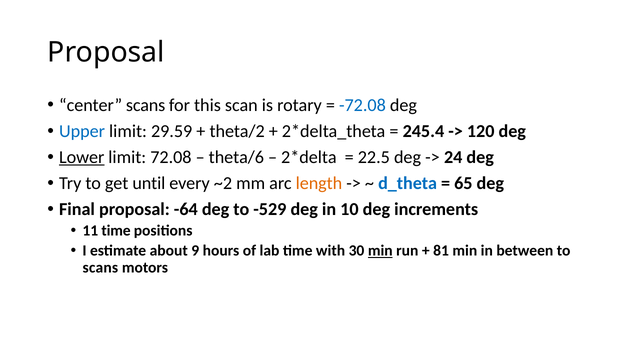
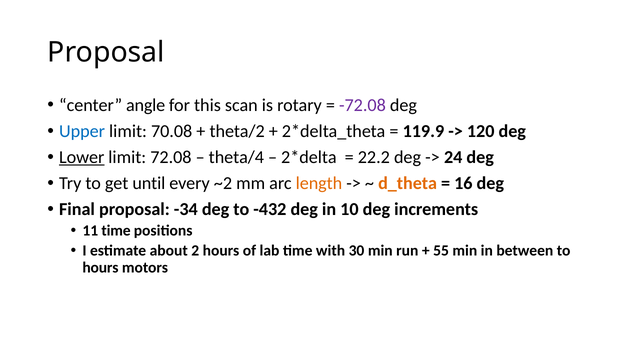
center scans: scans -> angle (146, 105)
-72.08 colour: blue -> purple (362, 105)
29.59: 29.59 -> 70.08 (172, 131)
245.4: 245.4 -> 119.9 (423, 131)
theta/6: theta/6 -> theta/4 (236, 157)
22.5: 22.5 -> 22.2 (374, 157)
d_theta colour: blue -> orange (408, 183)
65: 65 -> 16 (463, 183)
-64: -64 -> -34 (186, 209)
-529: -529 -> -432 (270, 209)
9: 9 -> 2 (195, 251)
min underline: present -> none (380, 251)
81: 81 -> 55 (441, 251)
scans: scans -> hours (100, 268)
